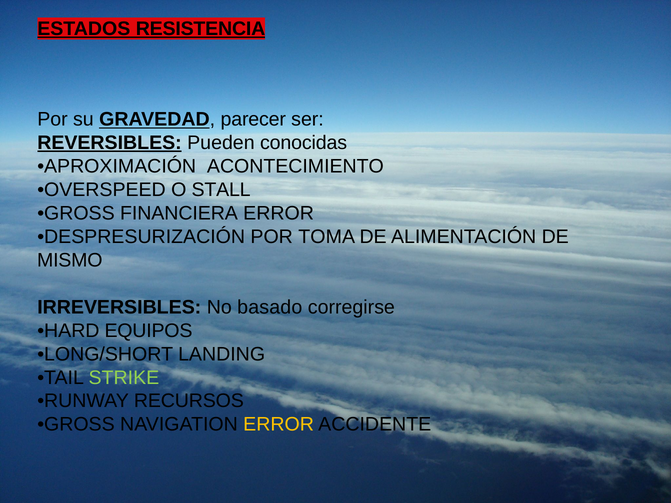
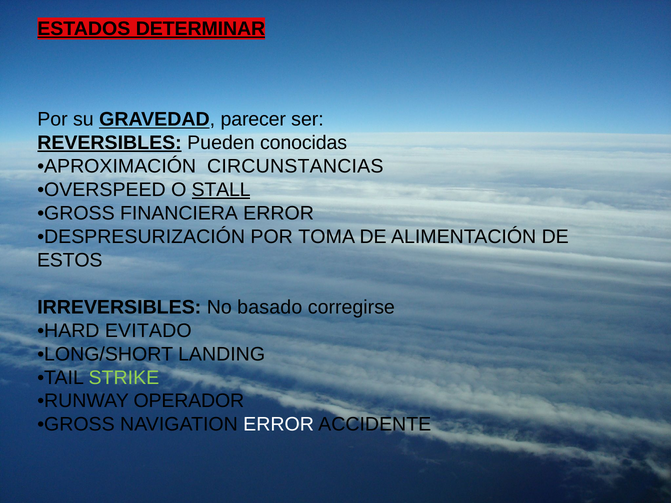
RESISTENCIA: RESISTENCIA -> DETERMINAR (201, 29)
ACONTECIMIENTO: ACONTECIMIENTO -> CIRCUNSTANCIAS (295, 166)
STALL underline: none -> present (221, 190)
MISMO: MISMO -> ESTOS (70, 260)
EQUIPOS: EQUIPOS -> EVITADO (148, 331)
RECURSOS: RECURSOS -> OPERADOR (189, 401)
ERROR colour: yellow -> white (279, 425)
